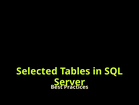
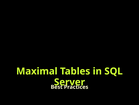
Selected: Selected -> Maximal (37, 71)
